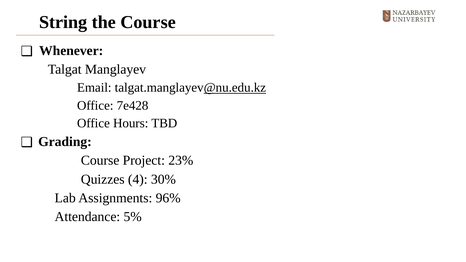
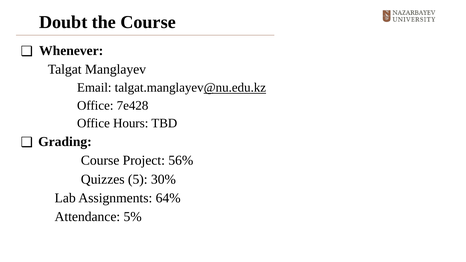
String: String -> Doubt (63, 22)
23%: 23% -> 56% (181, 161)
4: 4 -> 5 (138, 179)
96%: 96% -> 64% (168, 198)
